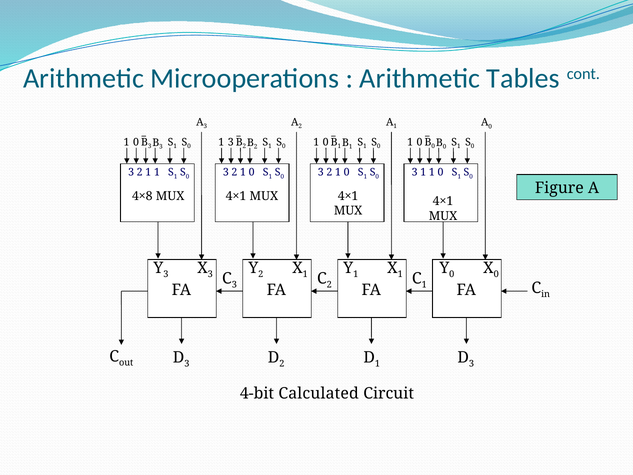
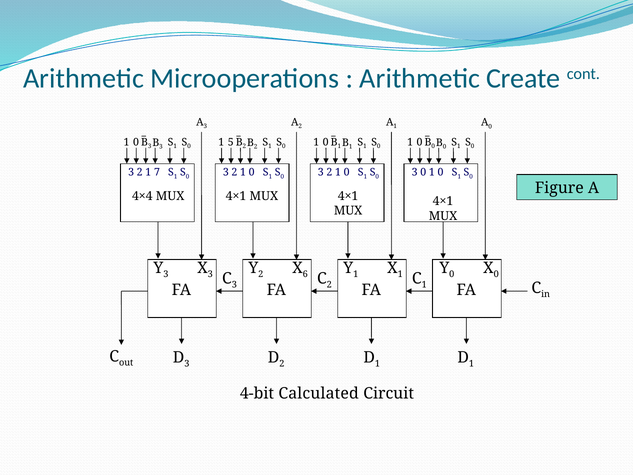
Tables: Tables -> Create (523, 78)
3: 3 -> 5 (231, 142)
2 1 1: 1 -> 7 (157, 172)
1: 1 -> 0 (423, 172)
4×8: 4×8 -> 4×4 (142, 196)
1: 1 -> 6 (305, 274)
3: 3 -> 1 (472, 363)
